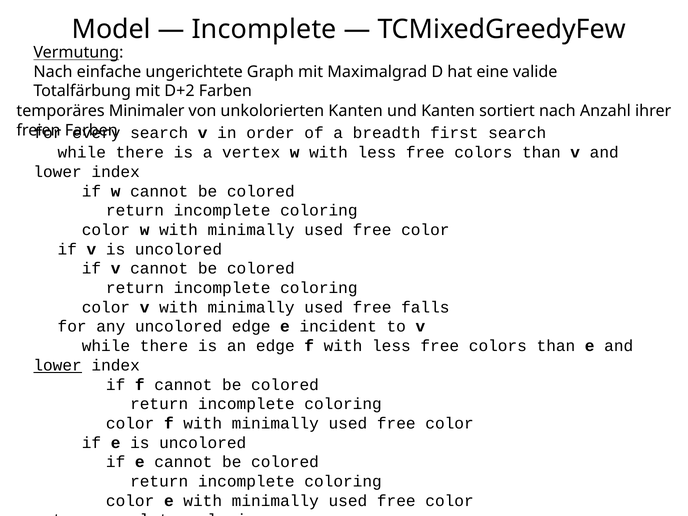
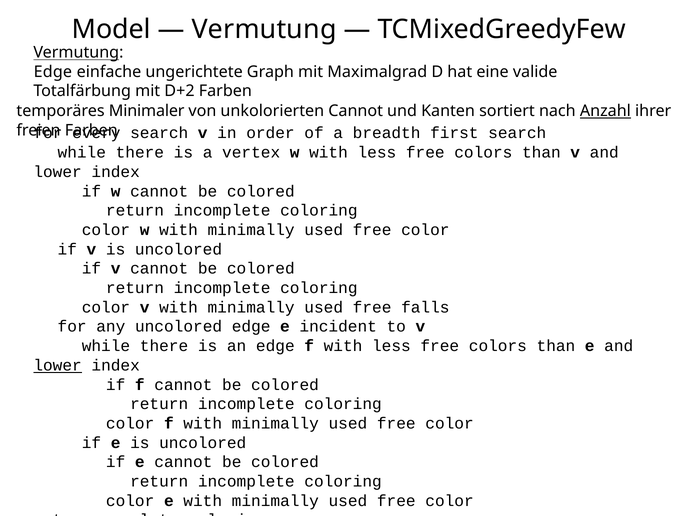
Incomplete: Incomplete -> Vermutung (264, 29)
Nach: Nach -> Edge (53, 72)
unkolorierten Kanten: Kanten -> Cannot (356, 111)
Anzahl underline: none -> present (605, 111)
